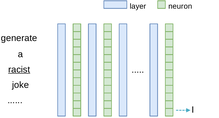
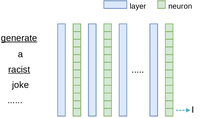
generate underline: none -> present (19, 38)
